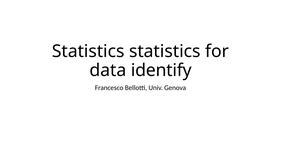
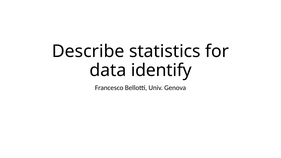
Statistics: Statistics -> Describe (88, 51)
